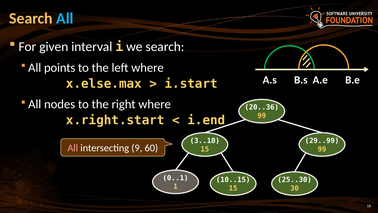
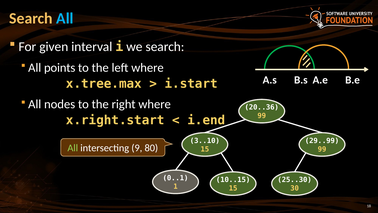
x.else.max: x.else.max -> x.tree.max (104, 83)
All colour: pink -> light green (73, 148)
60: 60 -> 80 (151, 148)
